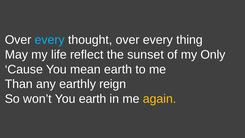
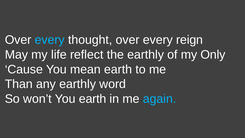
thing: thing -> reign (190, 40)
the sunset: sunset -> earthly (146, 55)
reign: reign -> word (113, 84)
again colour: yellow -> light blue (160, 99)
